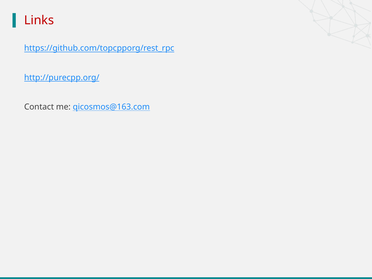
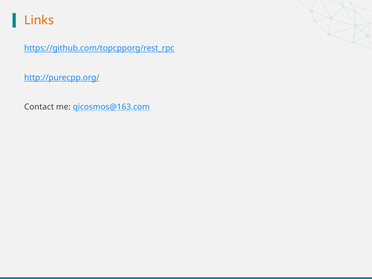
Links colour: red -> orange (39, 20)
